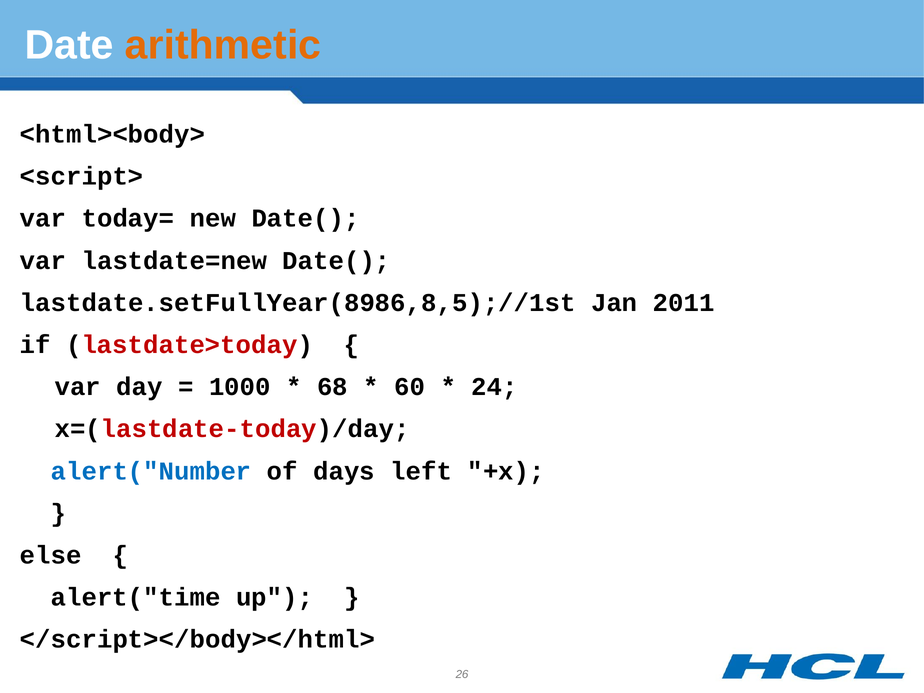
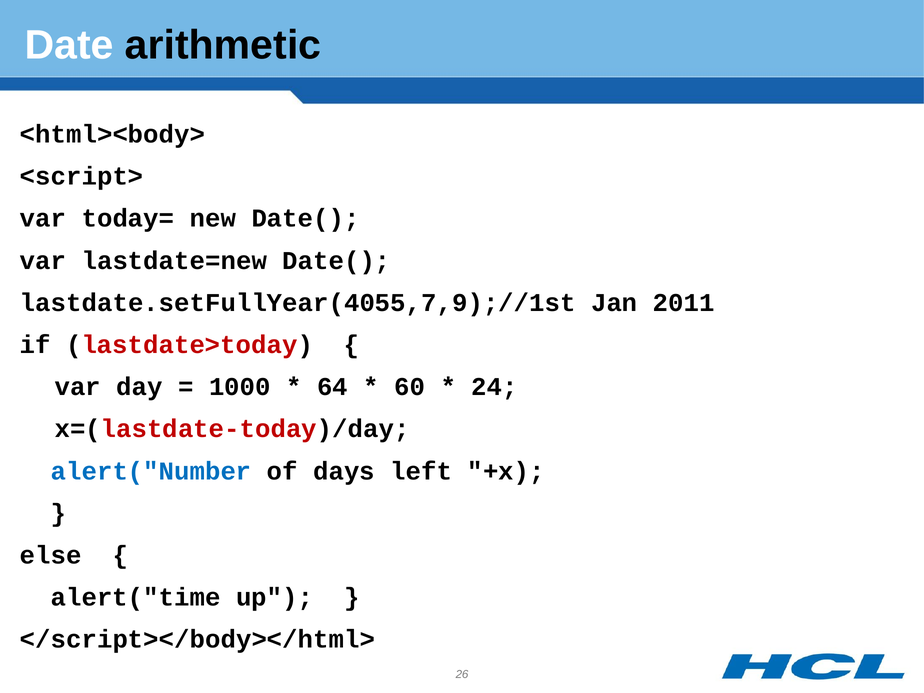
arithmetic colour: orange -> black (223, 45)
lastdate.setFullYear(8986,8,5);//1st: lastdate.setFullYear(8986,8,5);//1st -> lastdate.setFullYear(4055,7,9);//1st (298, 303)
68: 68 -> 64 (332, 387)
